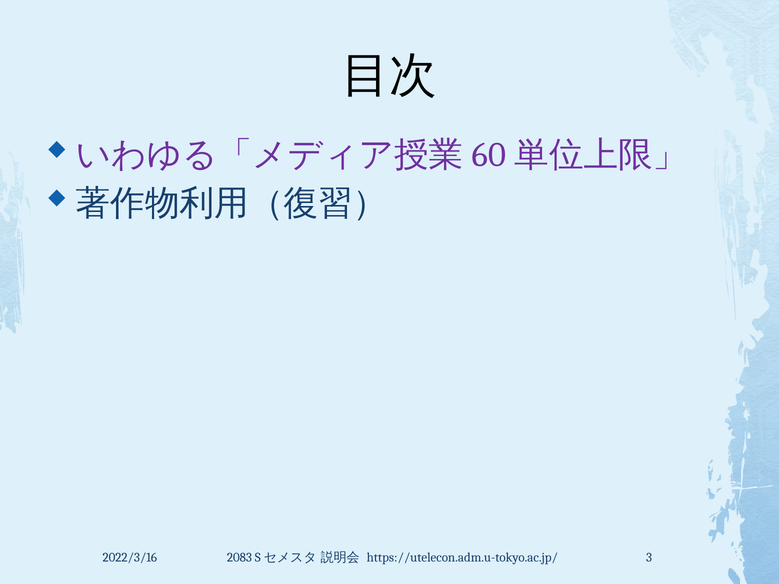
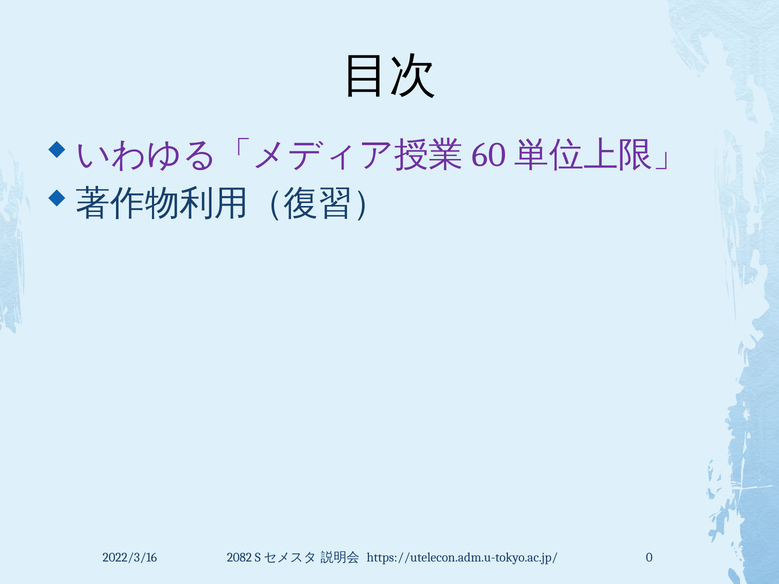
2083: 2083 -> 2082 (239, 558)
3: 3 -> 0 (649, 558)
